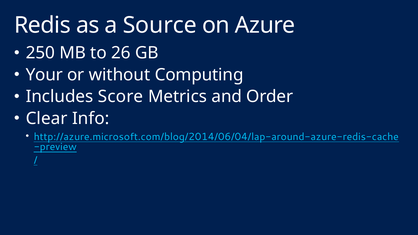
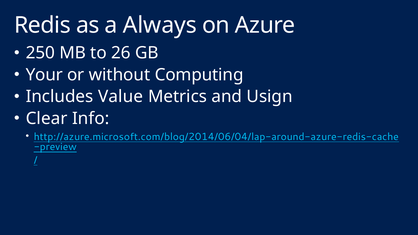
Source: Source -> Always (160, 25)
Score: Score -> Value (121, 97)
Order: Order -> Usign (270, 97)
